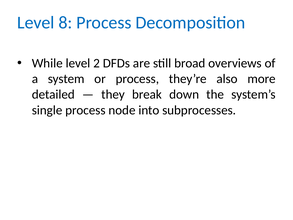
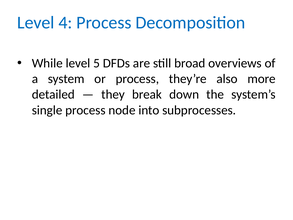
8: 8 -> 4 (65, 23)
2: 2 -> 5 (97, 63)
